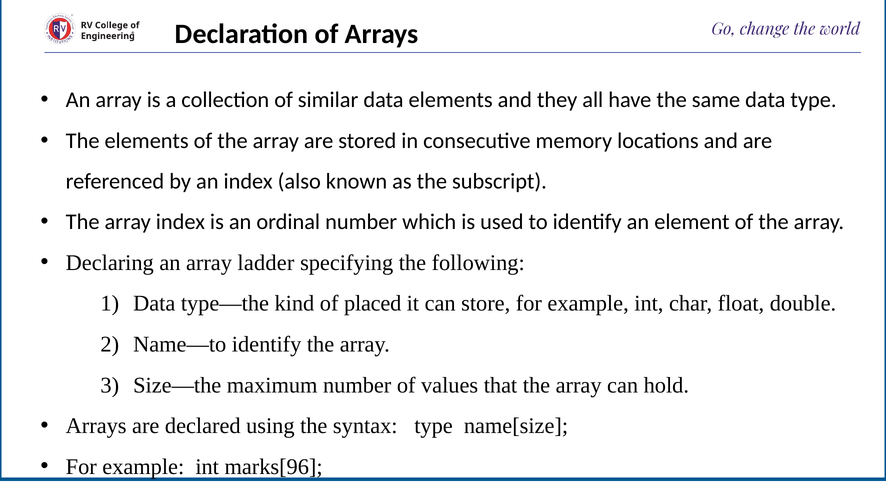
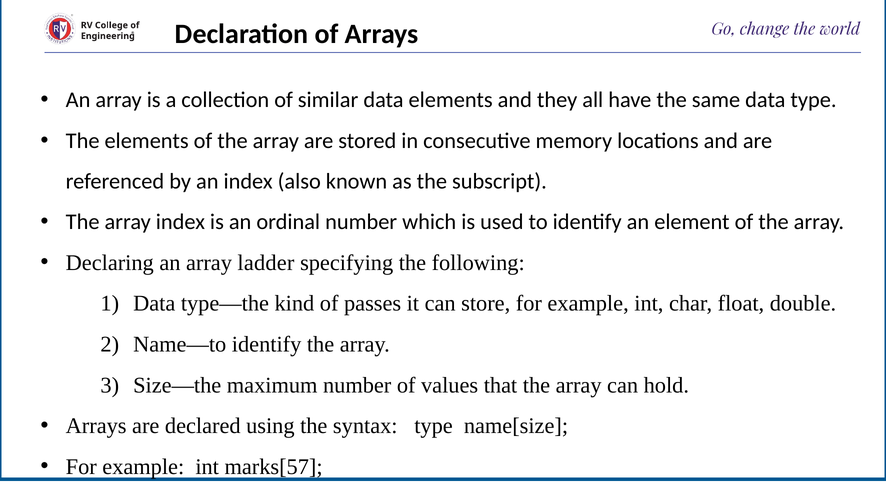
placed: placed -> passes (373, 304)
marks[96: marks[96 -> marks[57 (274, 467)
